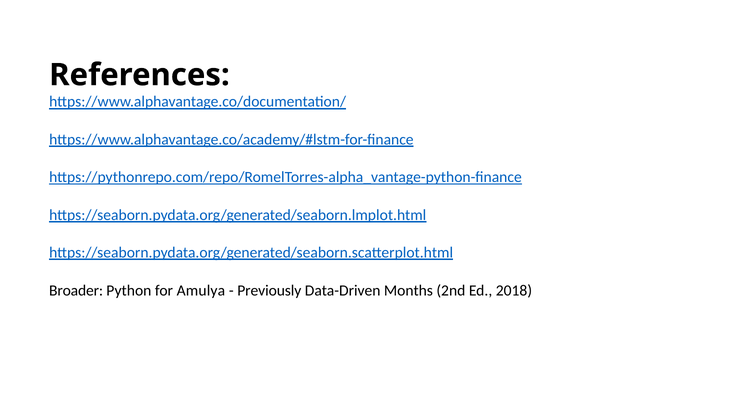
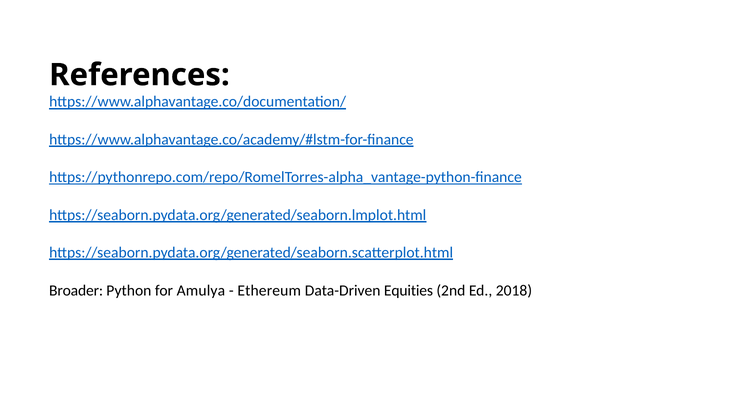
Previously: Previously -> Ethereum (269, 291)
Months: Months -> Equities (409, 291)
